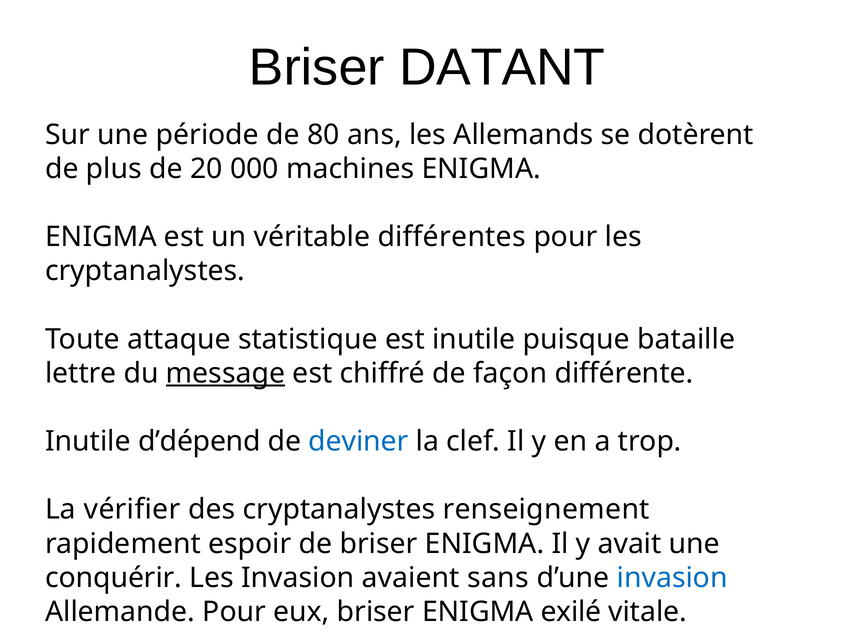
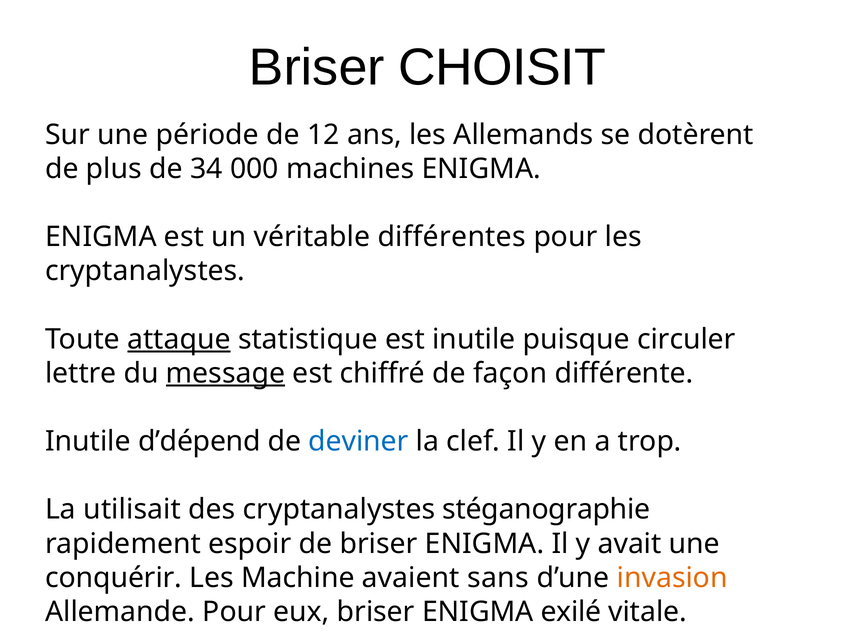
DATANT: DATANT -> CHOISIT (502, 68)
80: 80 -> 12 (323, 135)
20: 20 -> 34 (206, 169)
attaque underline: none -> present (179, 339)
bataille: bataille -> circuler (686, 339)
vérifier: vérifier -> utilisait (132, 510)
renseignement: renseignement -> stéganographie (546, 510)
Les Invasion: Invasion -> Machine (298, 578)
invasion colour: blue -> orange (672, 578)
